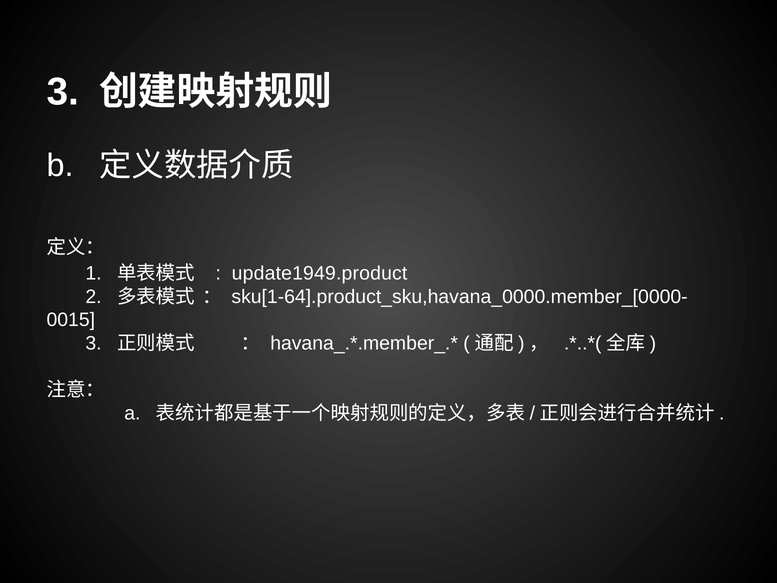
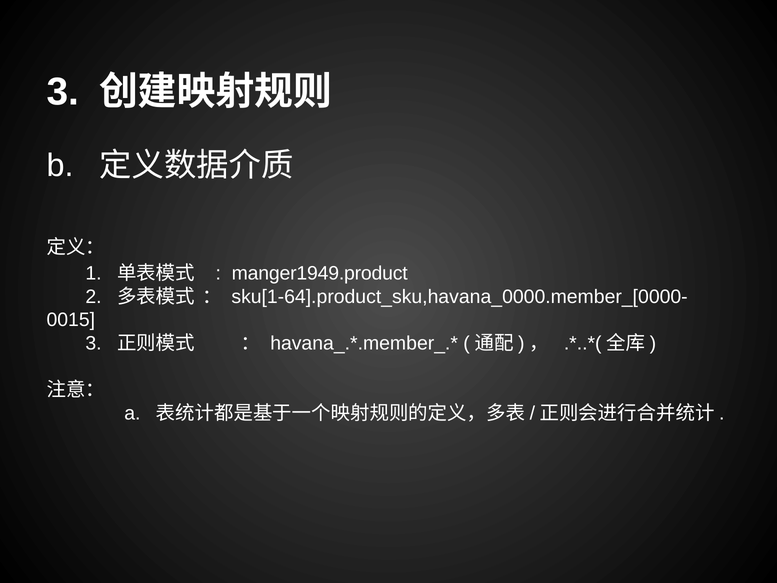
update1949.product: update1949.product -> manger1949.product (320, 273)
